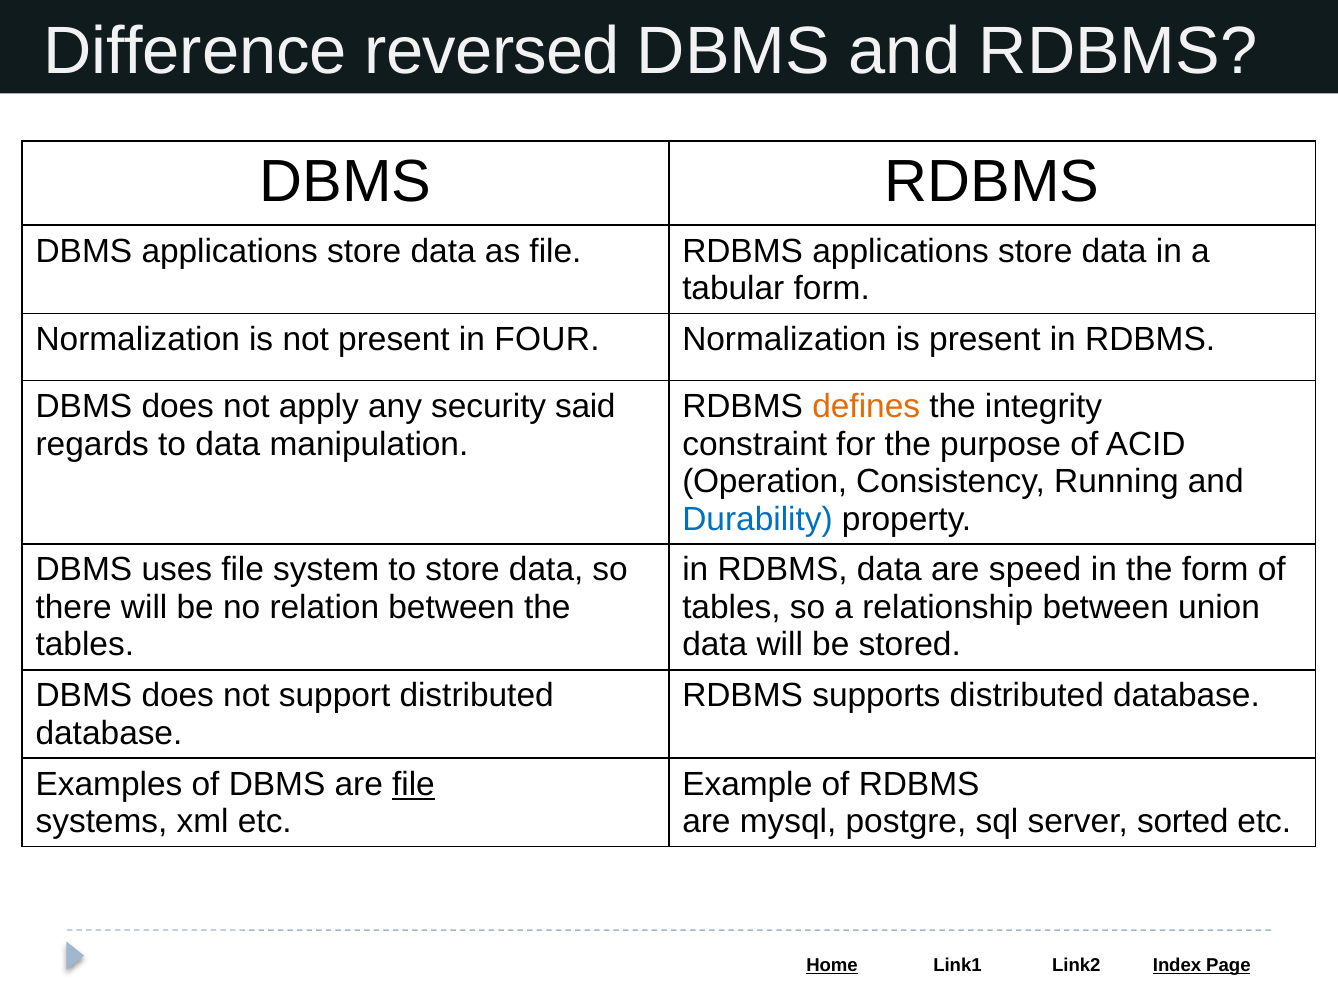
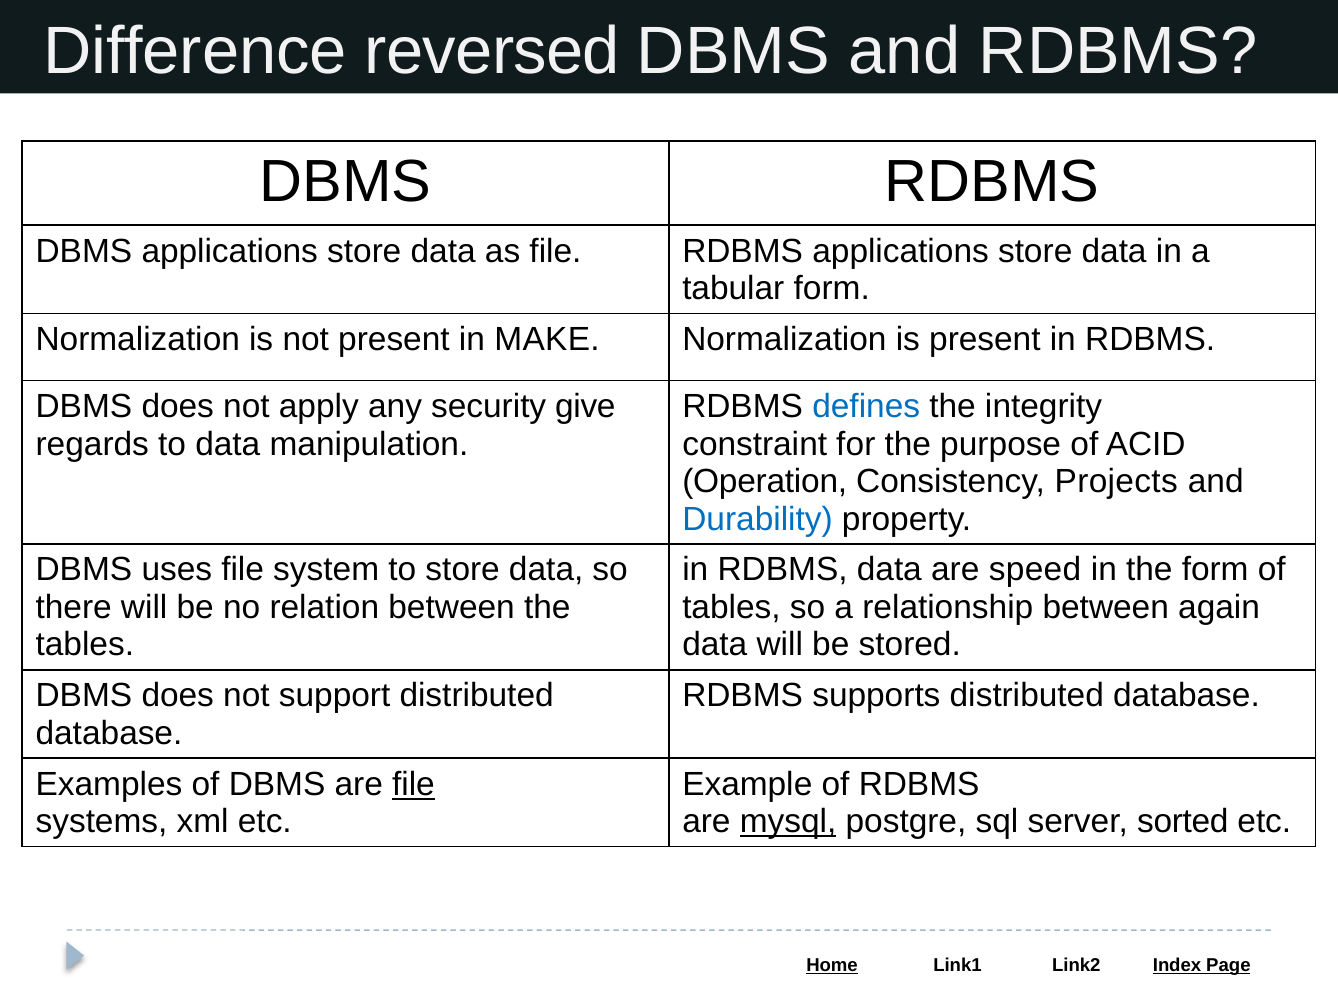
FOUR: FOUR -> MAKE (547, 339)
said: said -> give (585, 406)
defines colour: orange -> blue (866, 406)
Running: Running -> Projects (1116, 481)
union: union -> again (1219, 607)
mysql underline: none -> present (788, 821)
